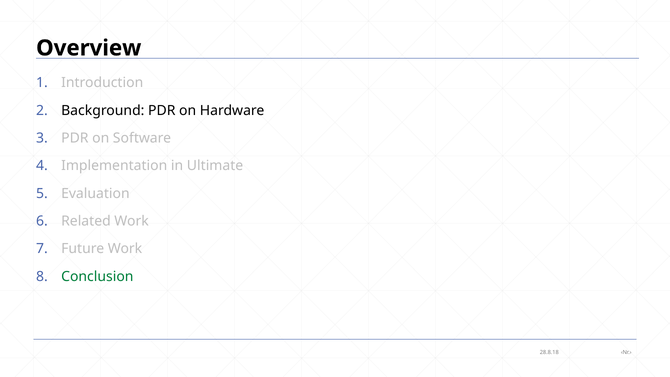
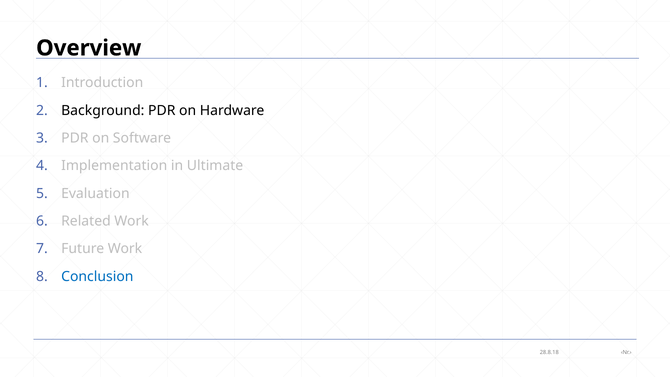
Conclusion colour: green -> blue (97, 276)
